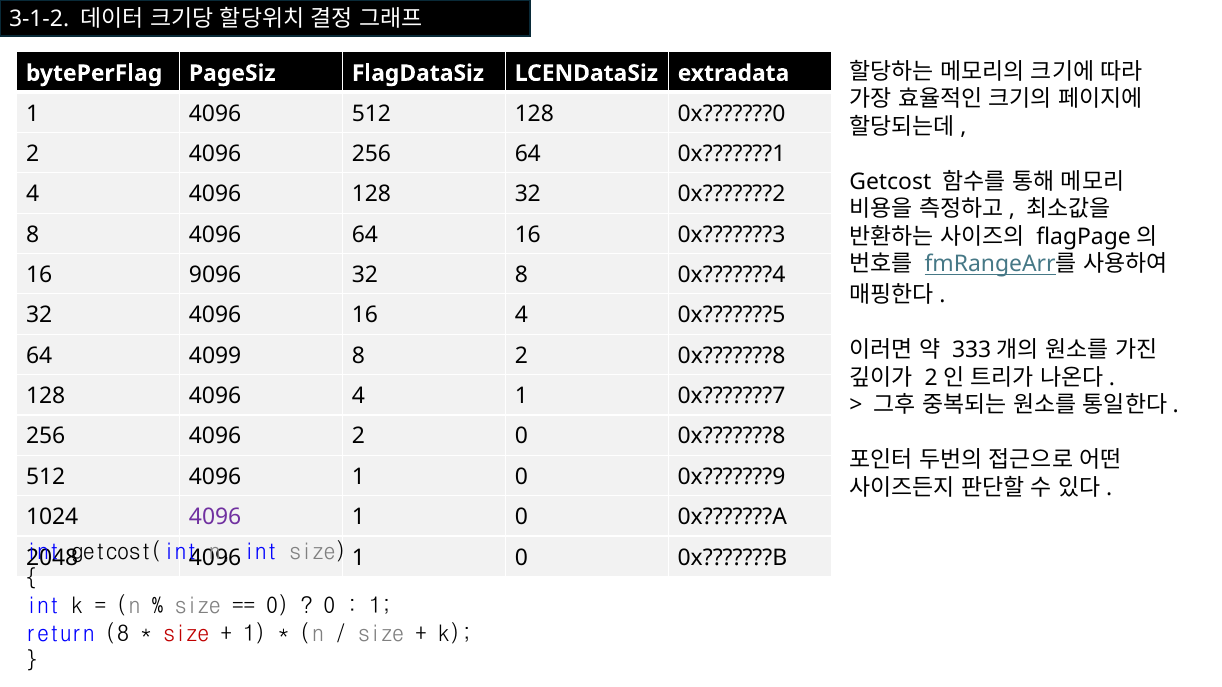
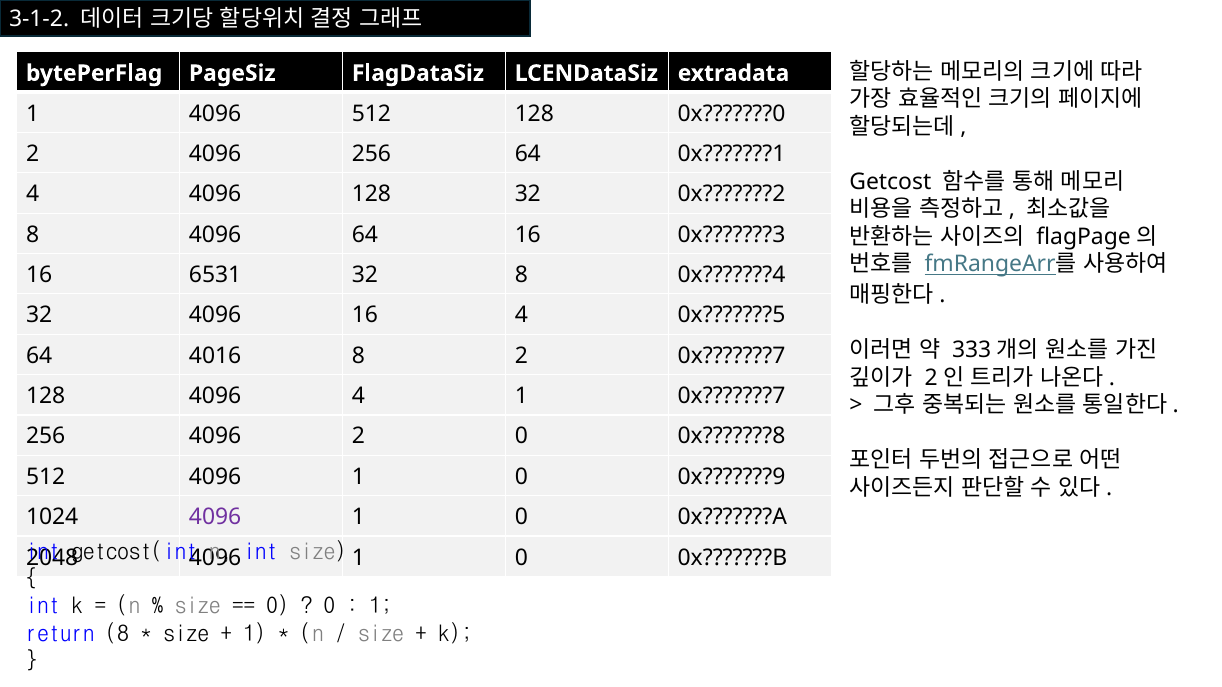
9096: 9096 -> 6531 (215, 275)
4099: 4099 -> 4016 (215, 356)
2 0x???????8: 0x???????8 -> 0x???????7 (732, 356)
size colour: red -> black (186, 634)
